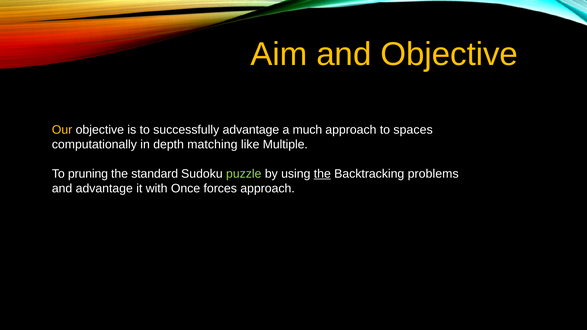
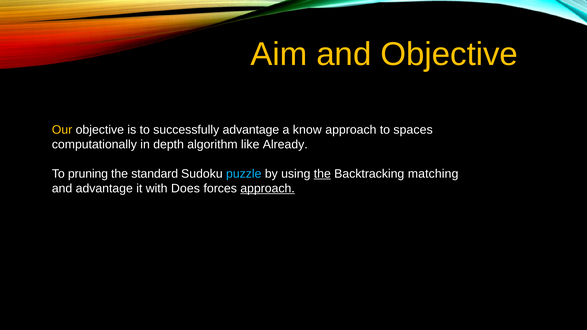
much: much -> know (307, 130)
matching: matching -> algorithm (212, 145)
Multiple: Multiple -> Already (285, 145)
puzzle colour: light green -> light blue (244, 174)
problems: problems -> matching (433, 174)
Once: Once -> Does (185, 189)
approach underline: none -> present (268, 189)
